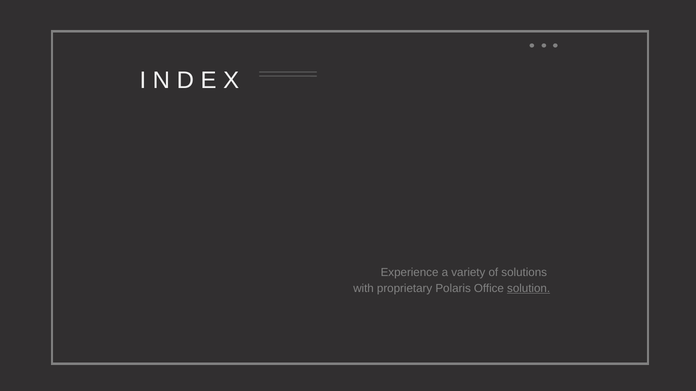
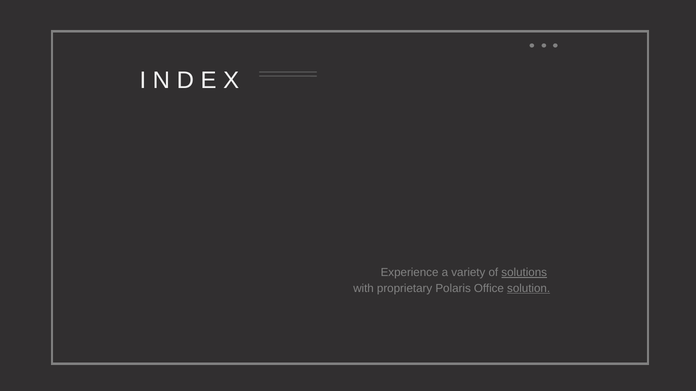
solutions underline: none -> present (524, 273)
